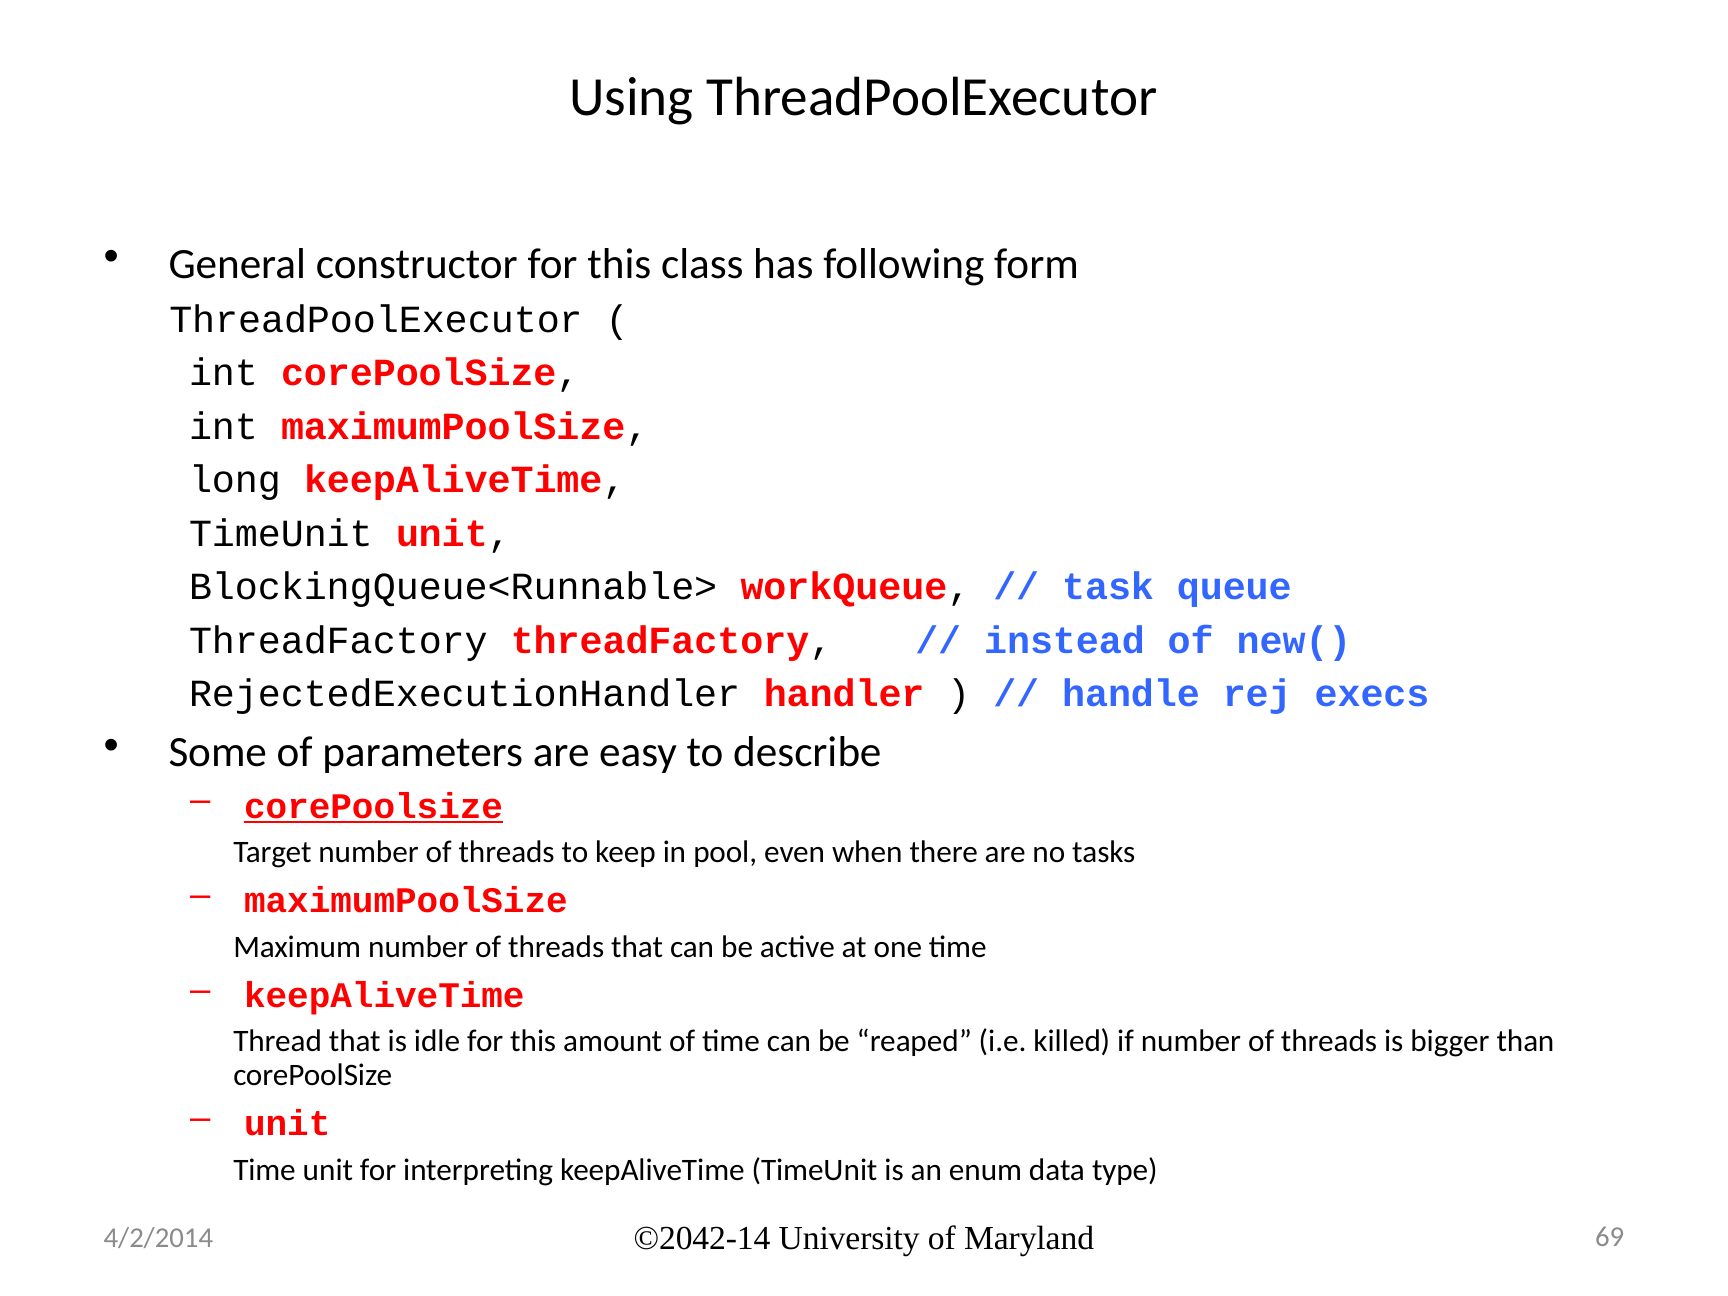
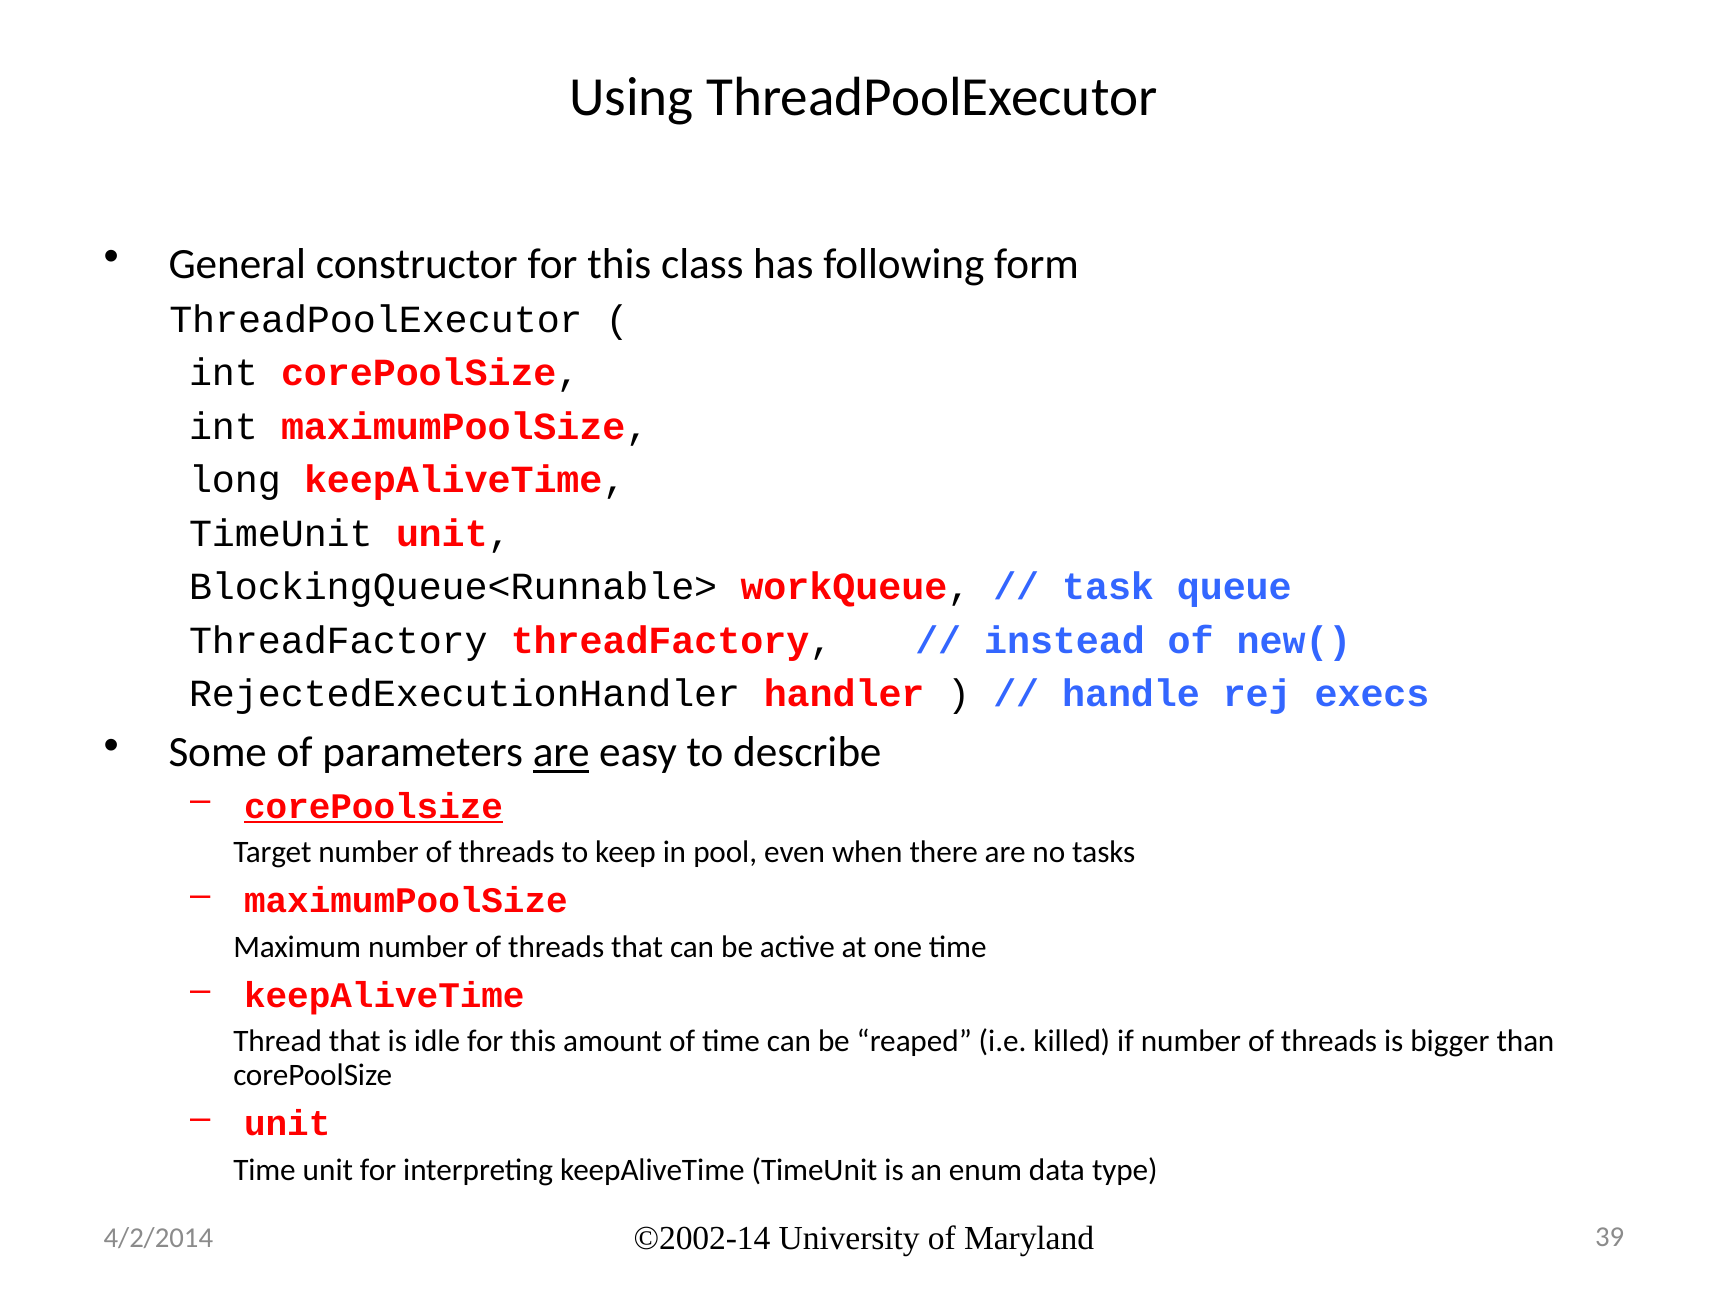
are underline: none -> present (561, 753)
©2042-14: ©2042-14 -> ©2002-14 (702, 1238)
69: 69 -> 39 (1610, 1237)
